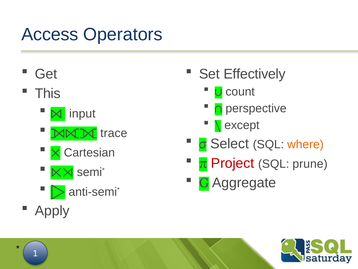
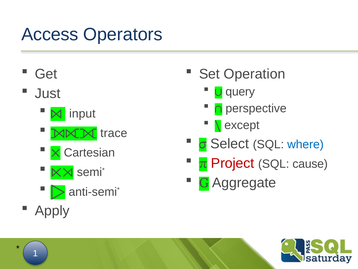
Effectively: Effectively -> Operation (255, 74)
This: This -> Just (48, 93)
count: count -> query (240, 92)
where colour: orange -> blue (305, 144)
prune: prune -> cause (310, 164)
